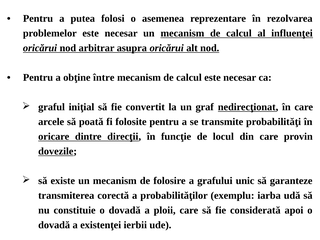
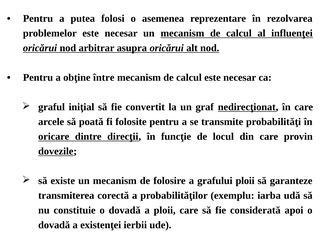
grafului unic: unic -> ploii (245, 181)
